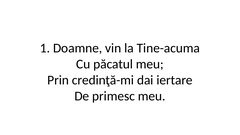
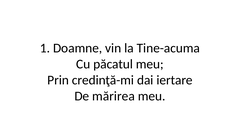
primesc: primesc -> mărirea (114, 96)
